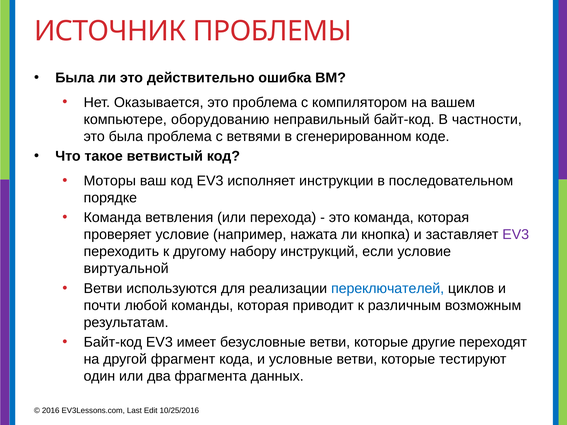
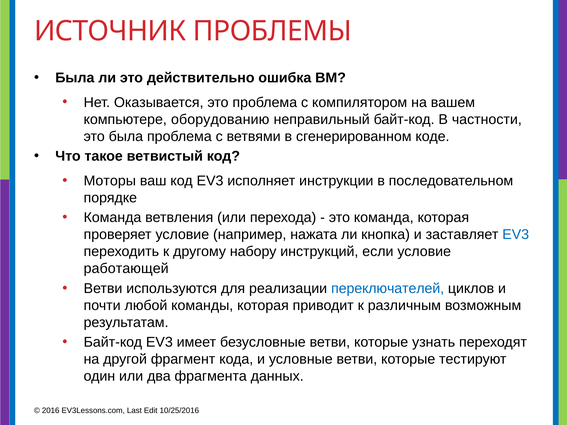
EV3 colour: purple -> blue (516, 235)
виртуальной: виртуальной -> работающей (126, 269)
другие: другие -> узнать (434, 342)
